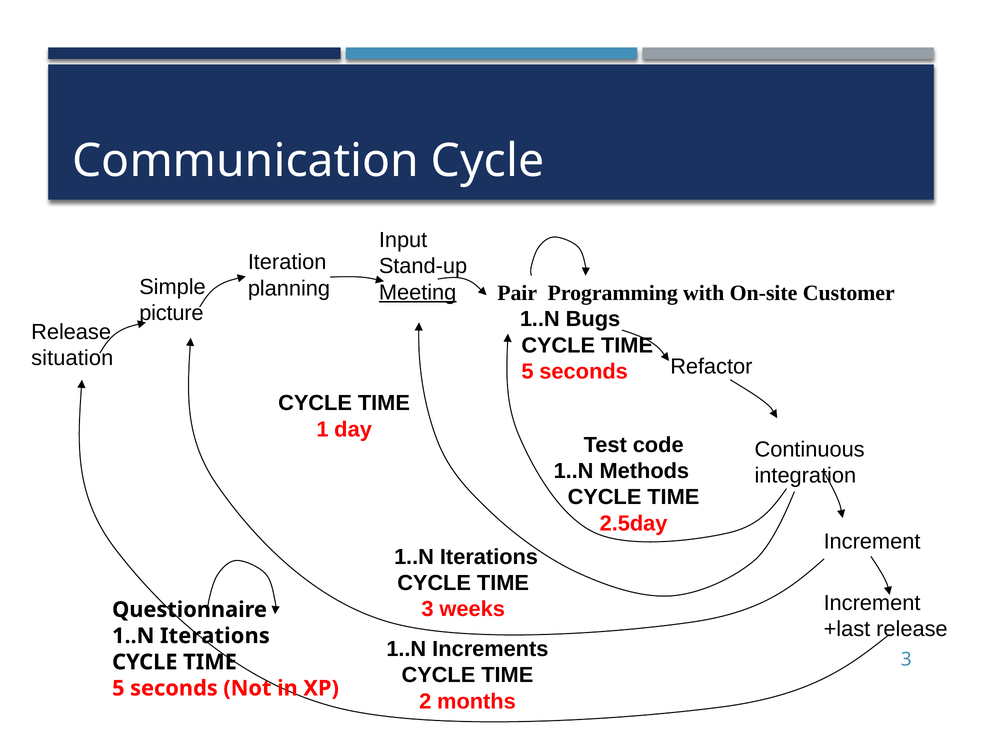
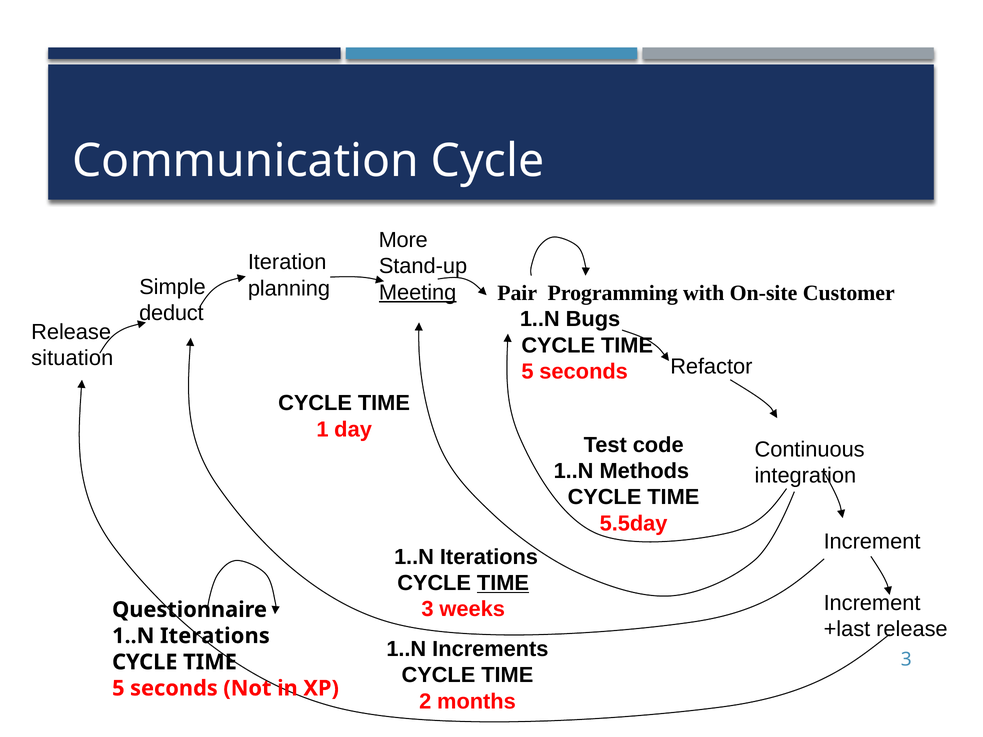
Input: Input -> More (403, 240)
picture: picture -> deduct (171, 313)
2.5day: 2.5day -> 5.5day (634, 524)
TIME underline: none -> present (503, 583)
